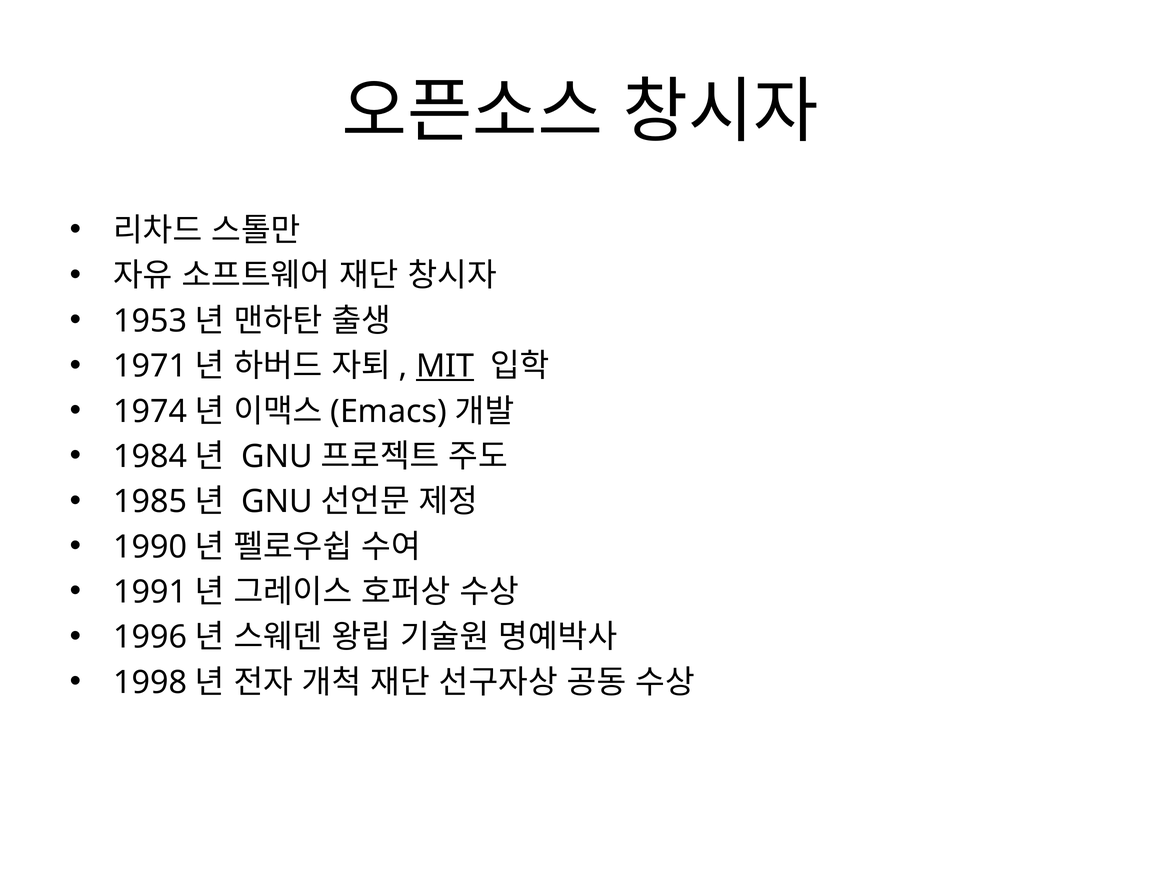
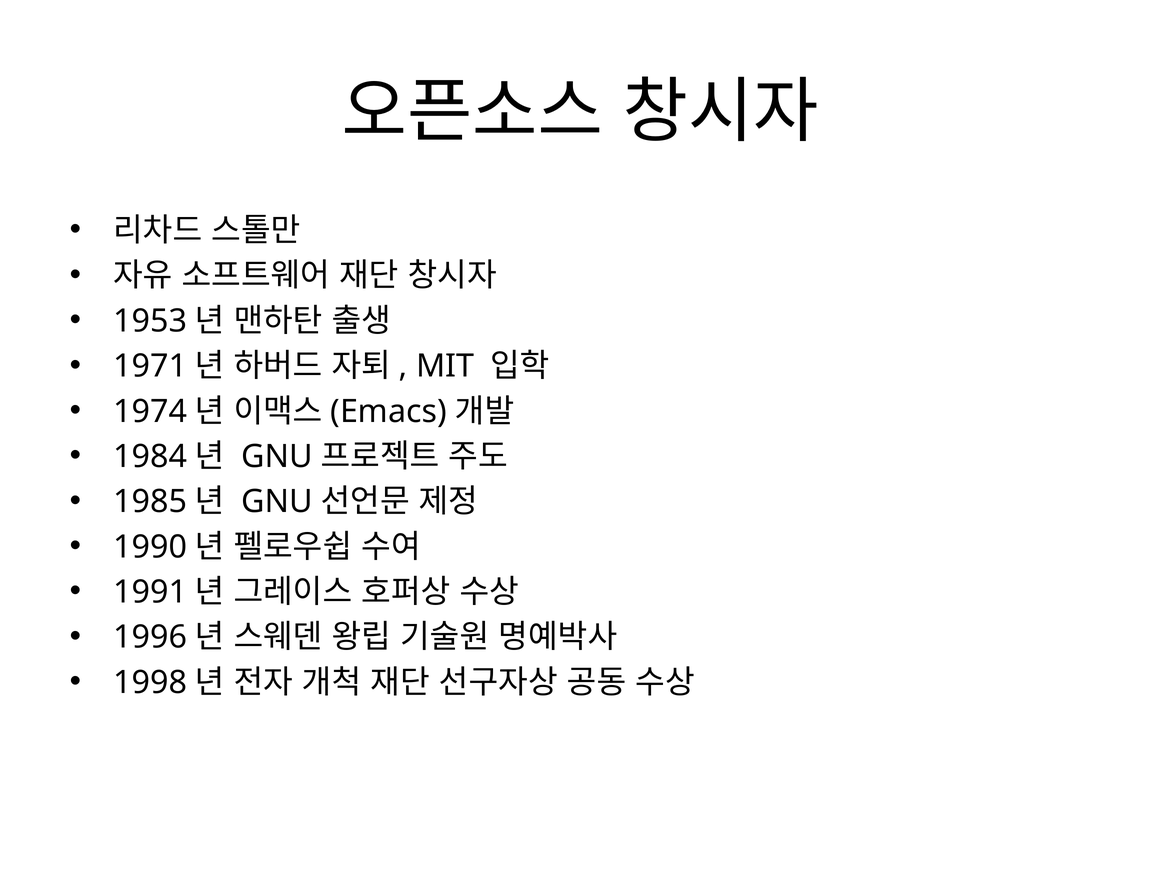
MIT underline: present -> none (445, 366)
